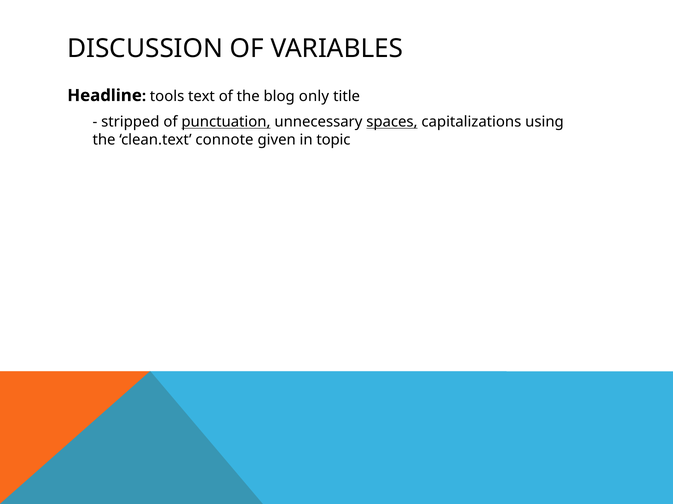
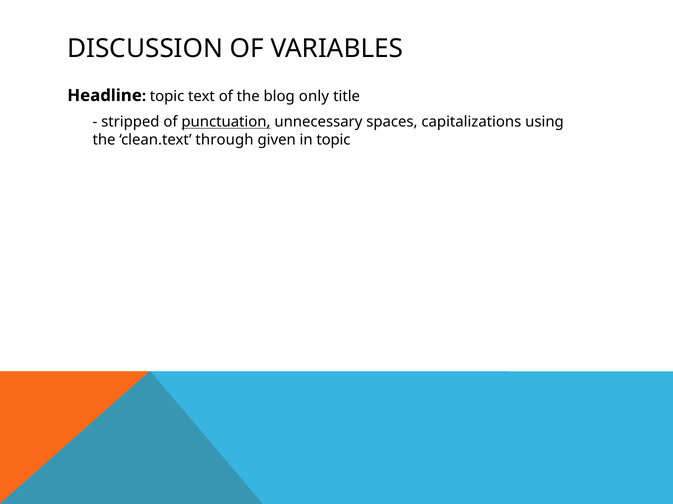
Headline tools: tools -> topic (167, 96)
spaces underline: present -> none (392, 122)
connote: connote -> through (225, 140)
